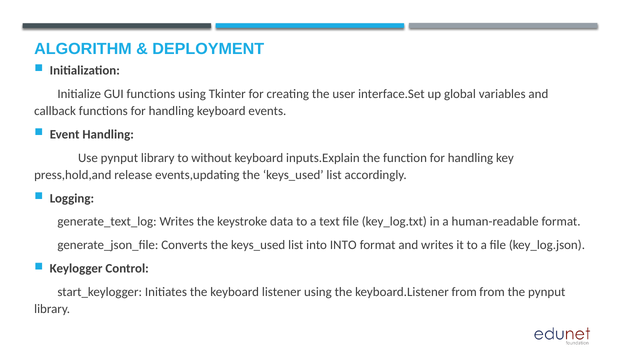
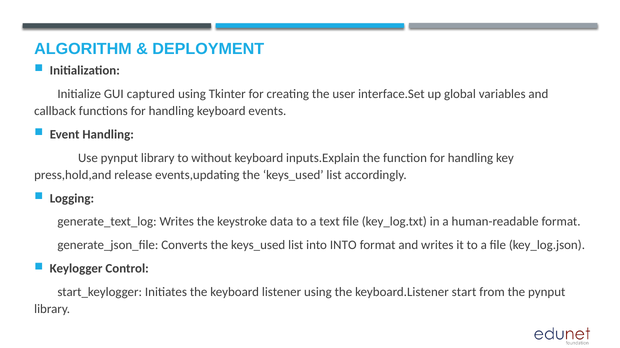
GUI functions: functions -> captured (151, 94)
keyboard.Listener from: from -> start (464, 293)
